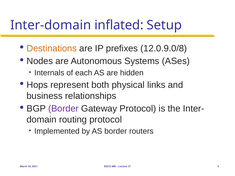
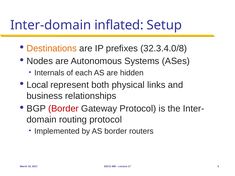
12.0.9.0/8: 12.0.9.0/8 -> 32.3.4.0/8 (164, 48)
Hops: Hops -> Local (37, 85)
Border colour: purple -> red (63, 109)
